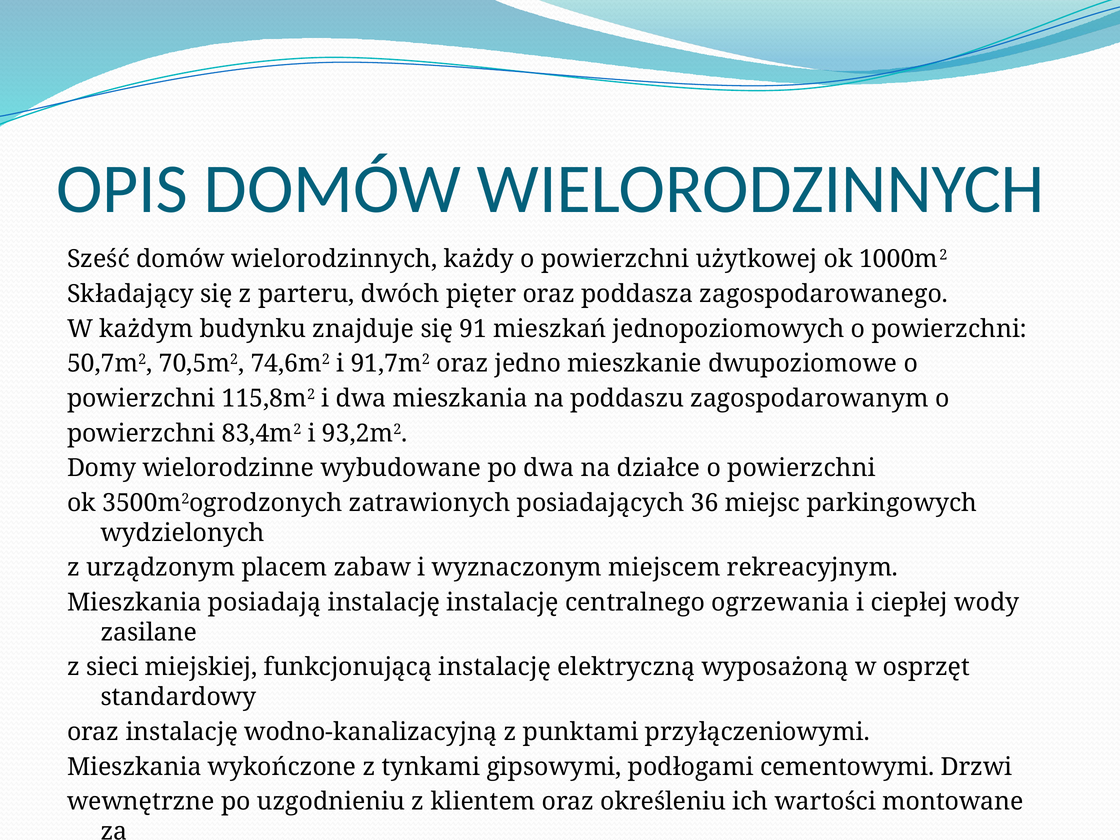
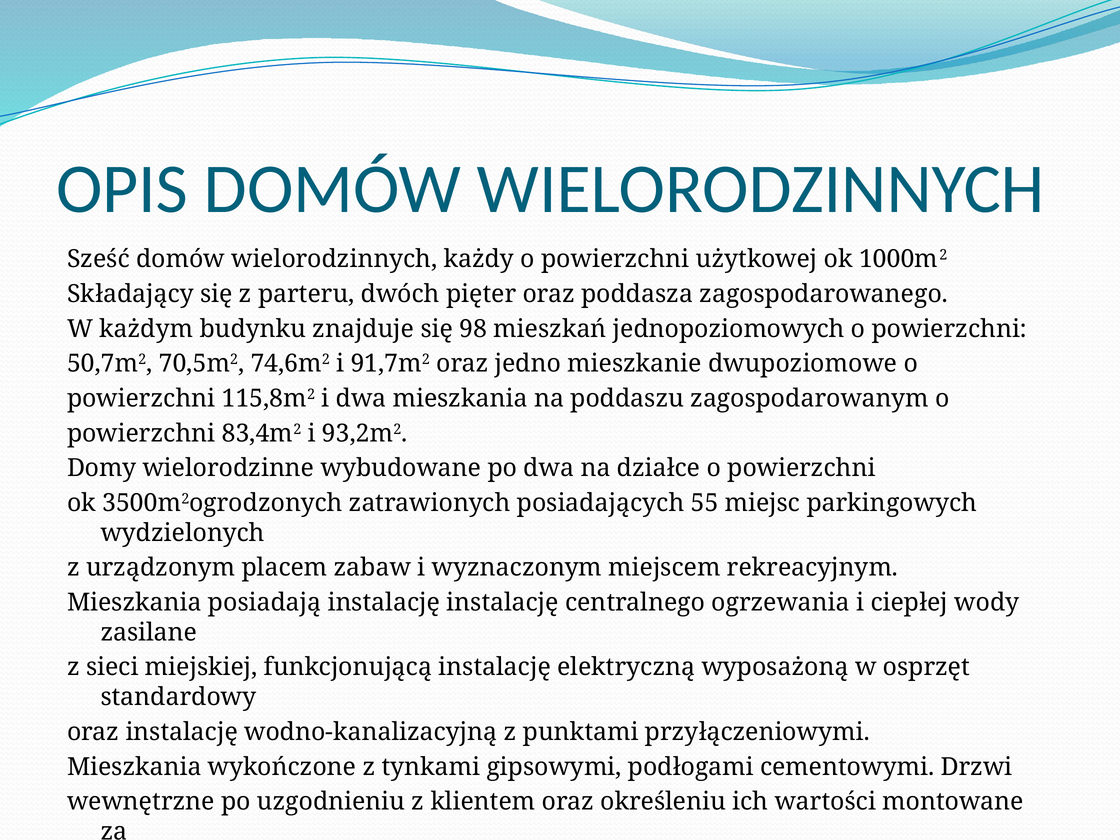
91: 91 -> 98 (473, 329)
36: 36 -> 55 (705, 503)
